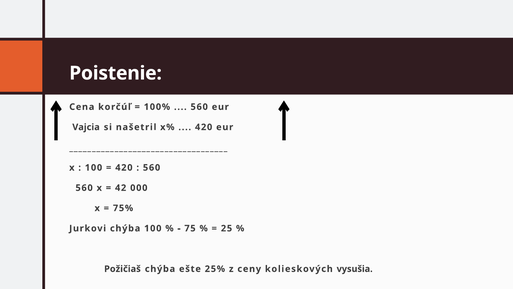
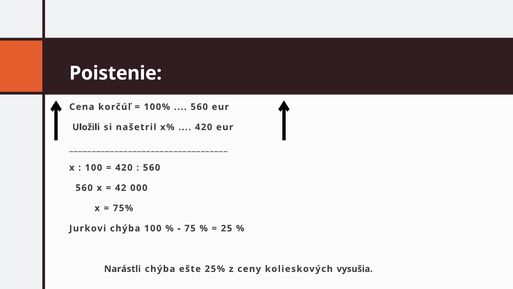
Vajcia: Vajcia -> Uložili (86, 127)
Požičiaš: Požičiaš -> Narástli (122, 269)
